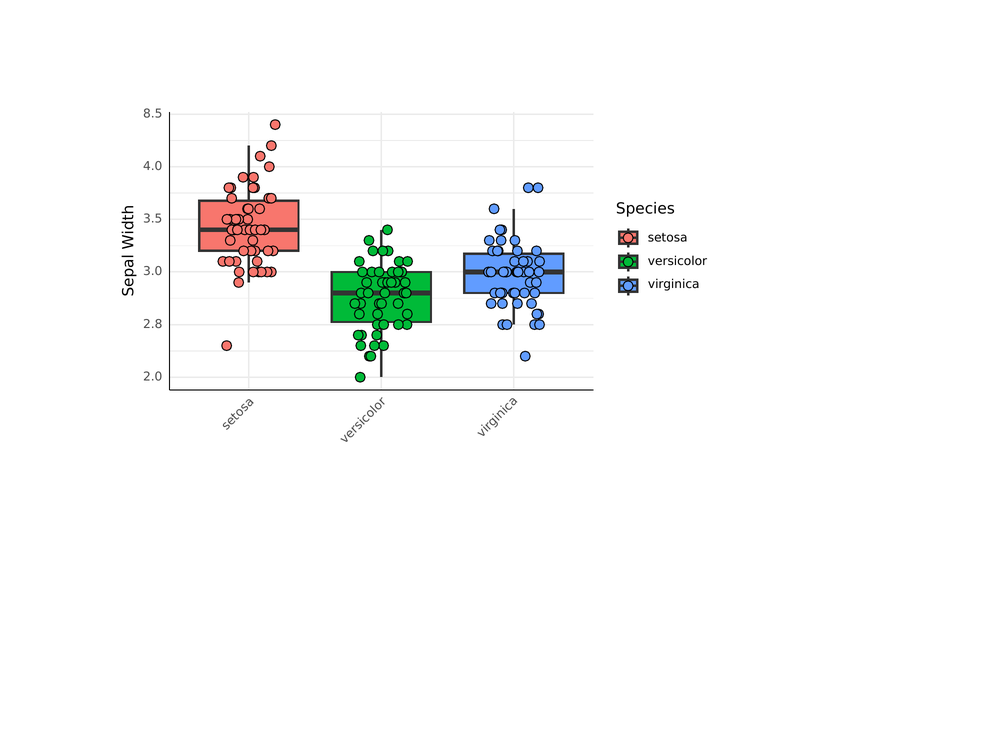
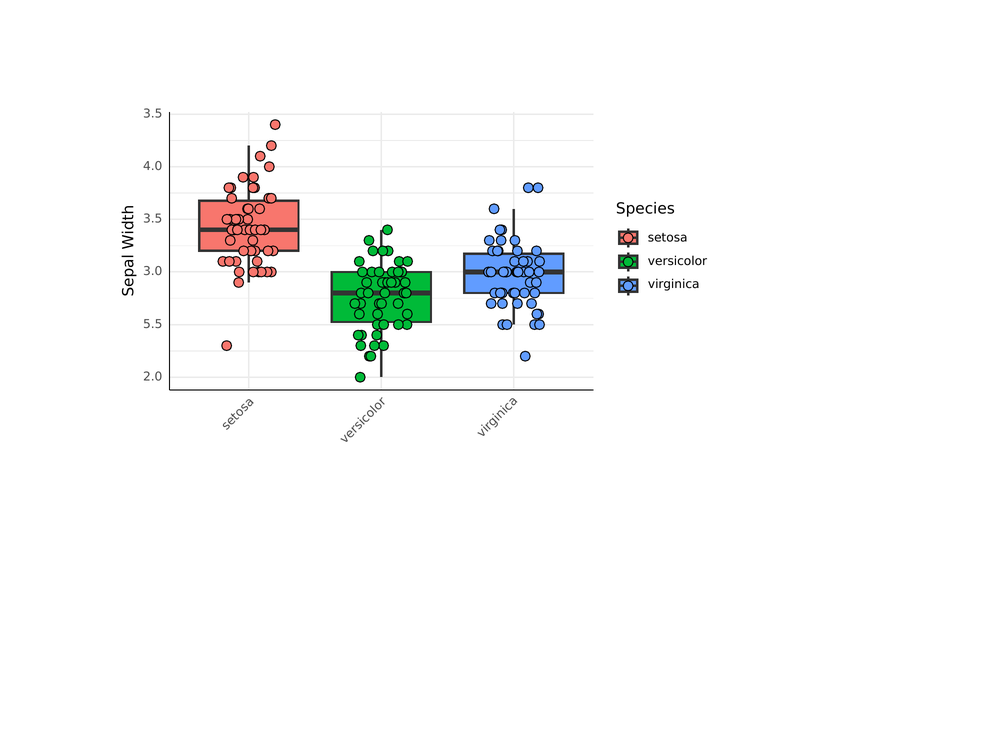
8.5: 8.5 -> 3.5 (153, 114)
2.8: 2.8 -> 5.5 (153, 324)
